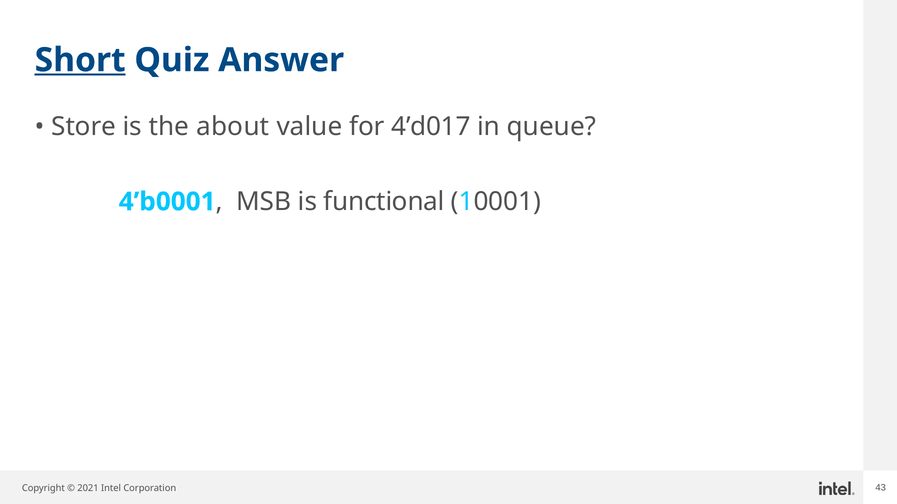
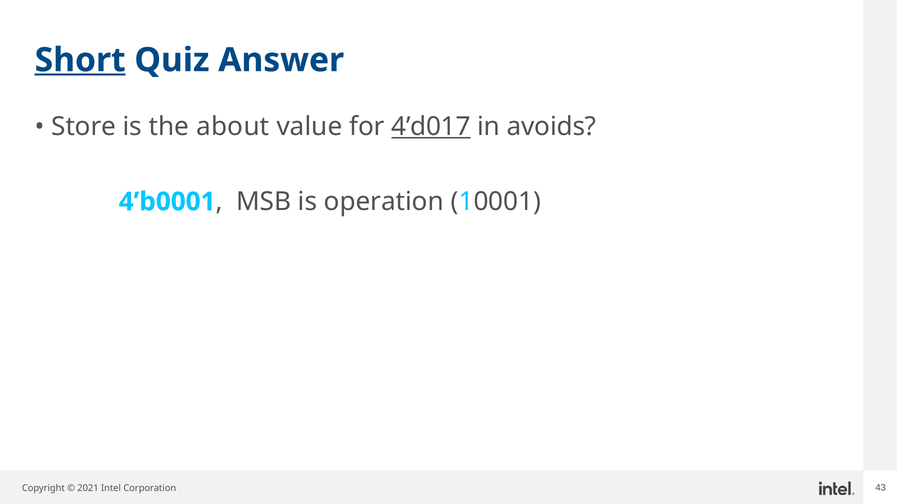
4’d017 underline: none -> present (431, 127)
queue: queue -> avoids (552, 127)
functional: functional -> operation (384, 202)
